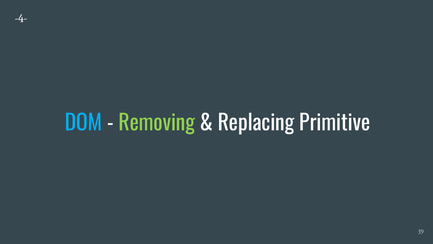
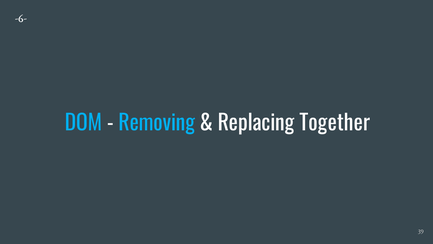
-4-: -4- -> -6- (21, 19)
Removing colour: light green -> light blue (157, 123)
Primitive: Primitive -> Together (335, 123)
